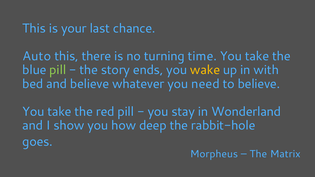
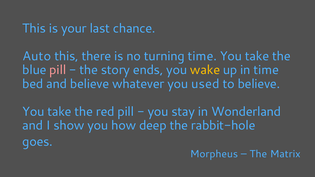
pill colour: light green -> pink (58, 70)
in with: with -> time (266, 70)
need: need -> used (205, 84)
